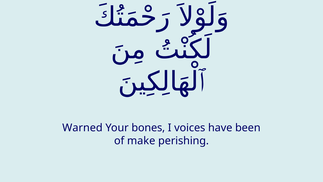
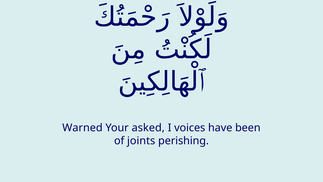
bones: bones -> asked (148, 128)
make: make -> joints (141, 140)
